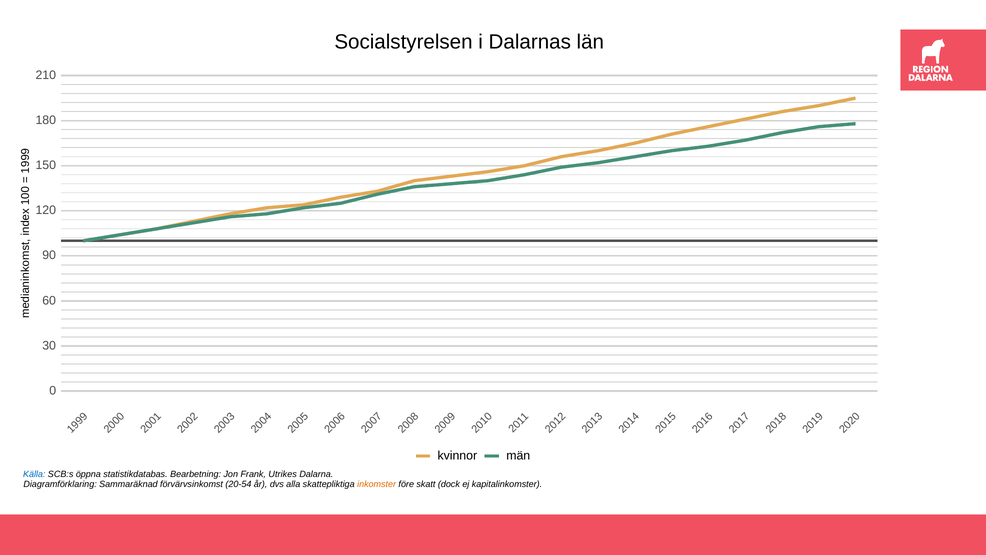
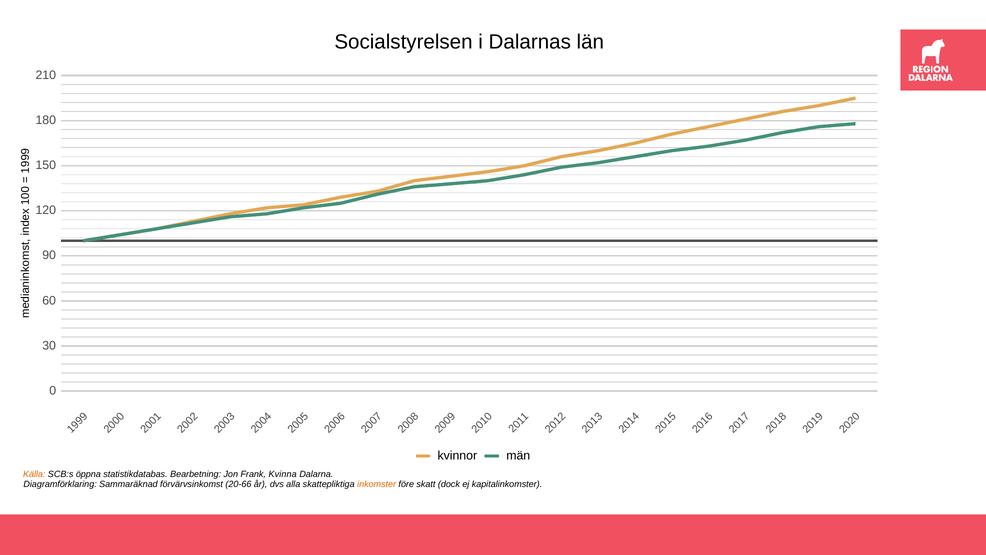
Källa colour: blue -> orange (34, 474)
Utrikes: Utrikes -> Kvinna (283, 474)
20-54: 20-54 -> 20-66 (238, 484)
